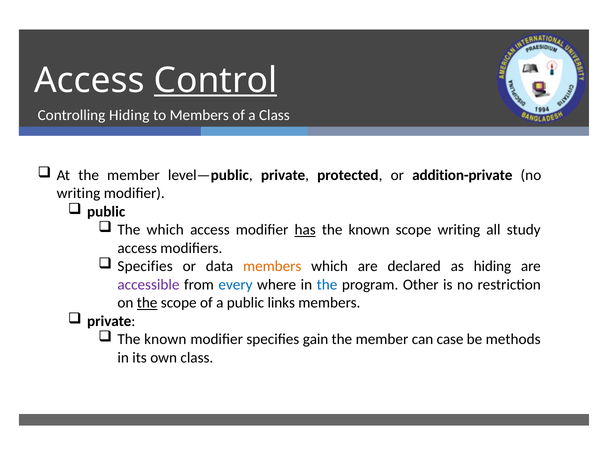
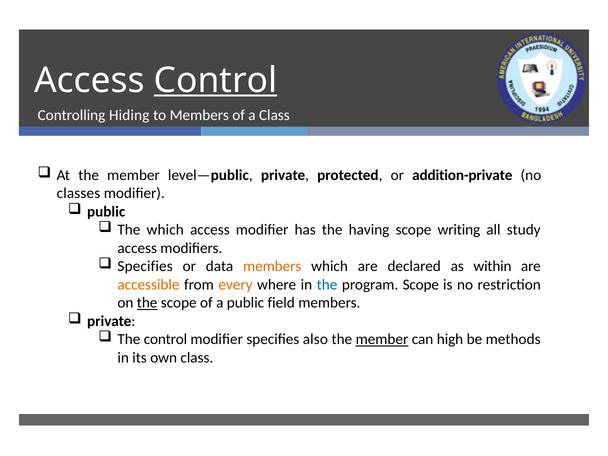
writing: writing -> classes (78, 193)
has underline: present -> none (305, 230)
known: known -> having (369, 230)
as hiding: hiding -> within (492, 266)
accessible colour: purple -> orange (148, 285)
every colour: blue -> orange (236, 285)
program Other: Other -> Scope (421, 285)
links: links -> field (281, 303)
known: known -> control (165, 339)
gain: gain -> also (315, 339)
member underline: none -> present (382, 339)
case: case -> high (450, 339)
